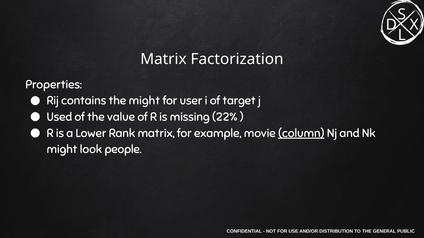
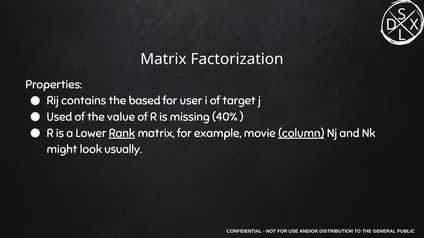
the might: might -> based (144, 101)
22%: 22% -> 40% (225, 117)
Rank underline: none -> present (122, 133)
people: people -> usually (123, 150)
